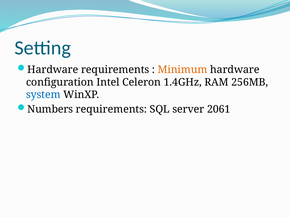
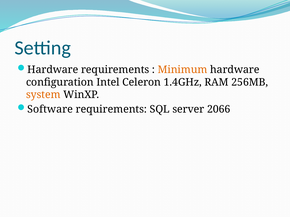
system colour: blue -> orange (43, 95)
Numbers: Numbers -> Software (50, 110)
2061: 2061 -> 2066 (219, 110)
